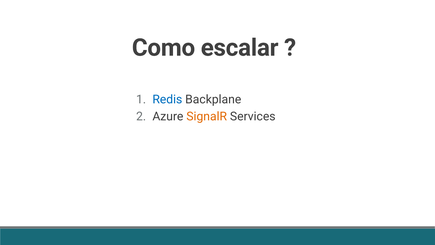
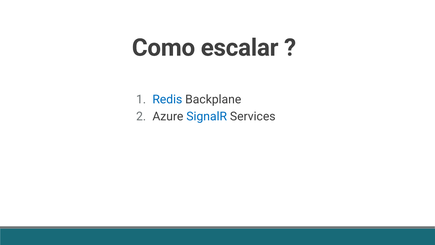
SignalR colour: orange -> blue (207, 116)
